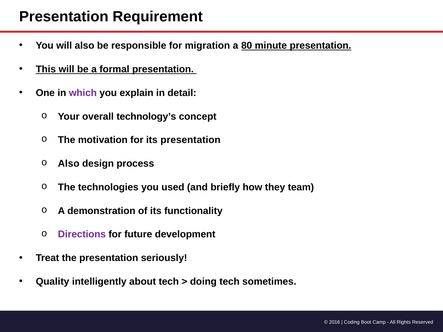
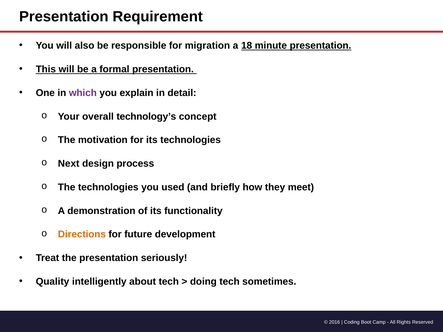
80: 80 -> 18 (247, 46)
its presentation: presentation -> technologies (191, 140)
Also: Also -> Next (69, 164)
team: team -> meet (301, 187)
Directions colour: purple -> orange (82, 235)
